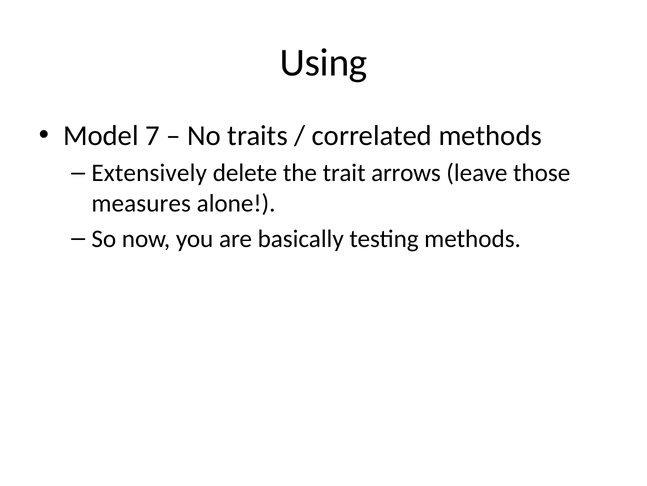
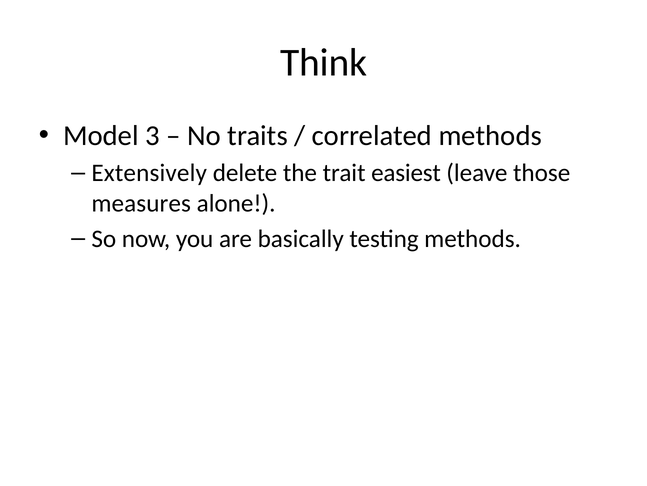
Using: Using -> Think (324, 63)
7: 7 -> 3 (153, 136)
arrows: arrows -> easiest (406, 173)
